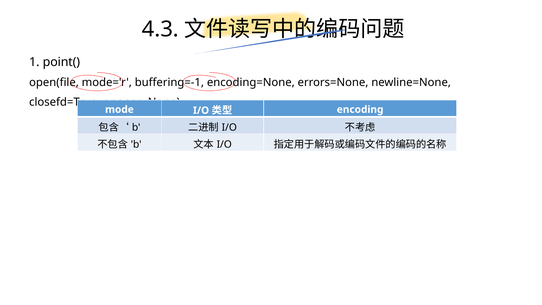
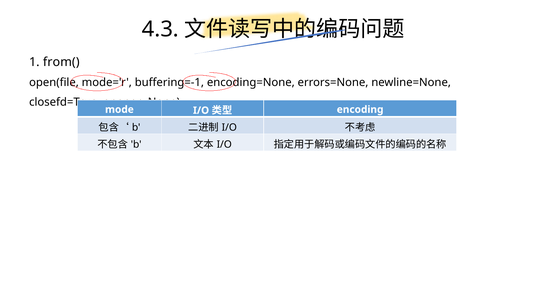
point(: point( -> from( (61, 62)
